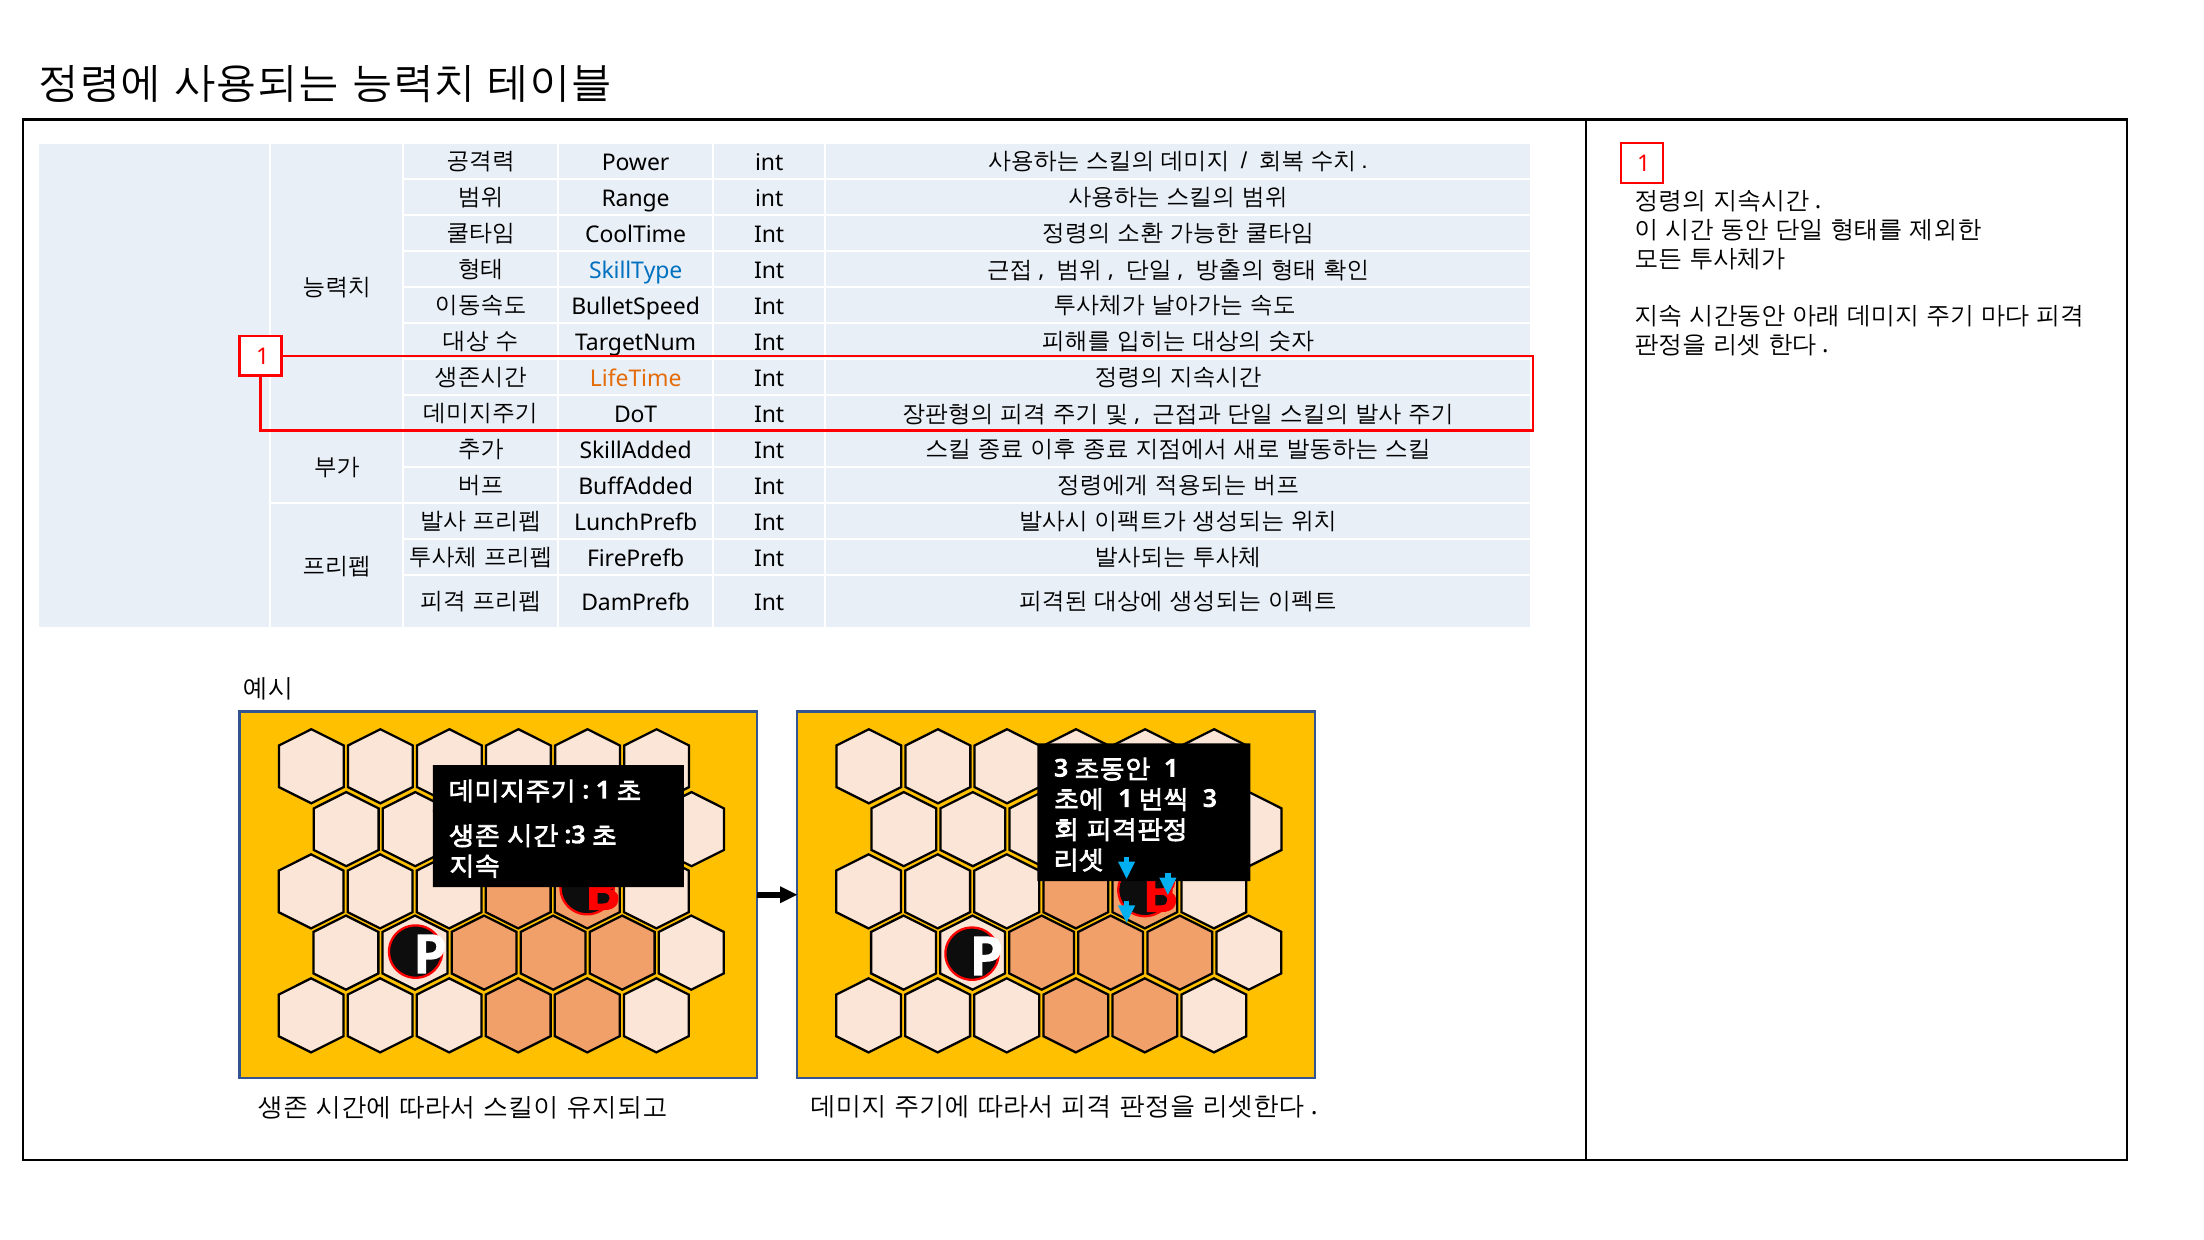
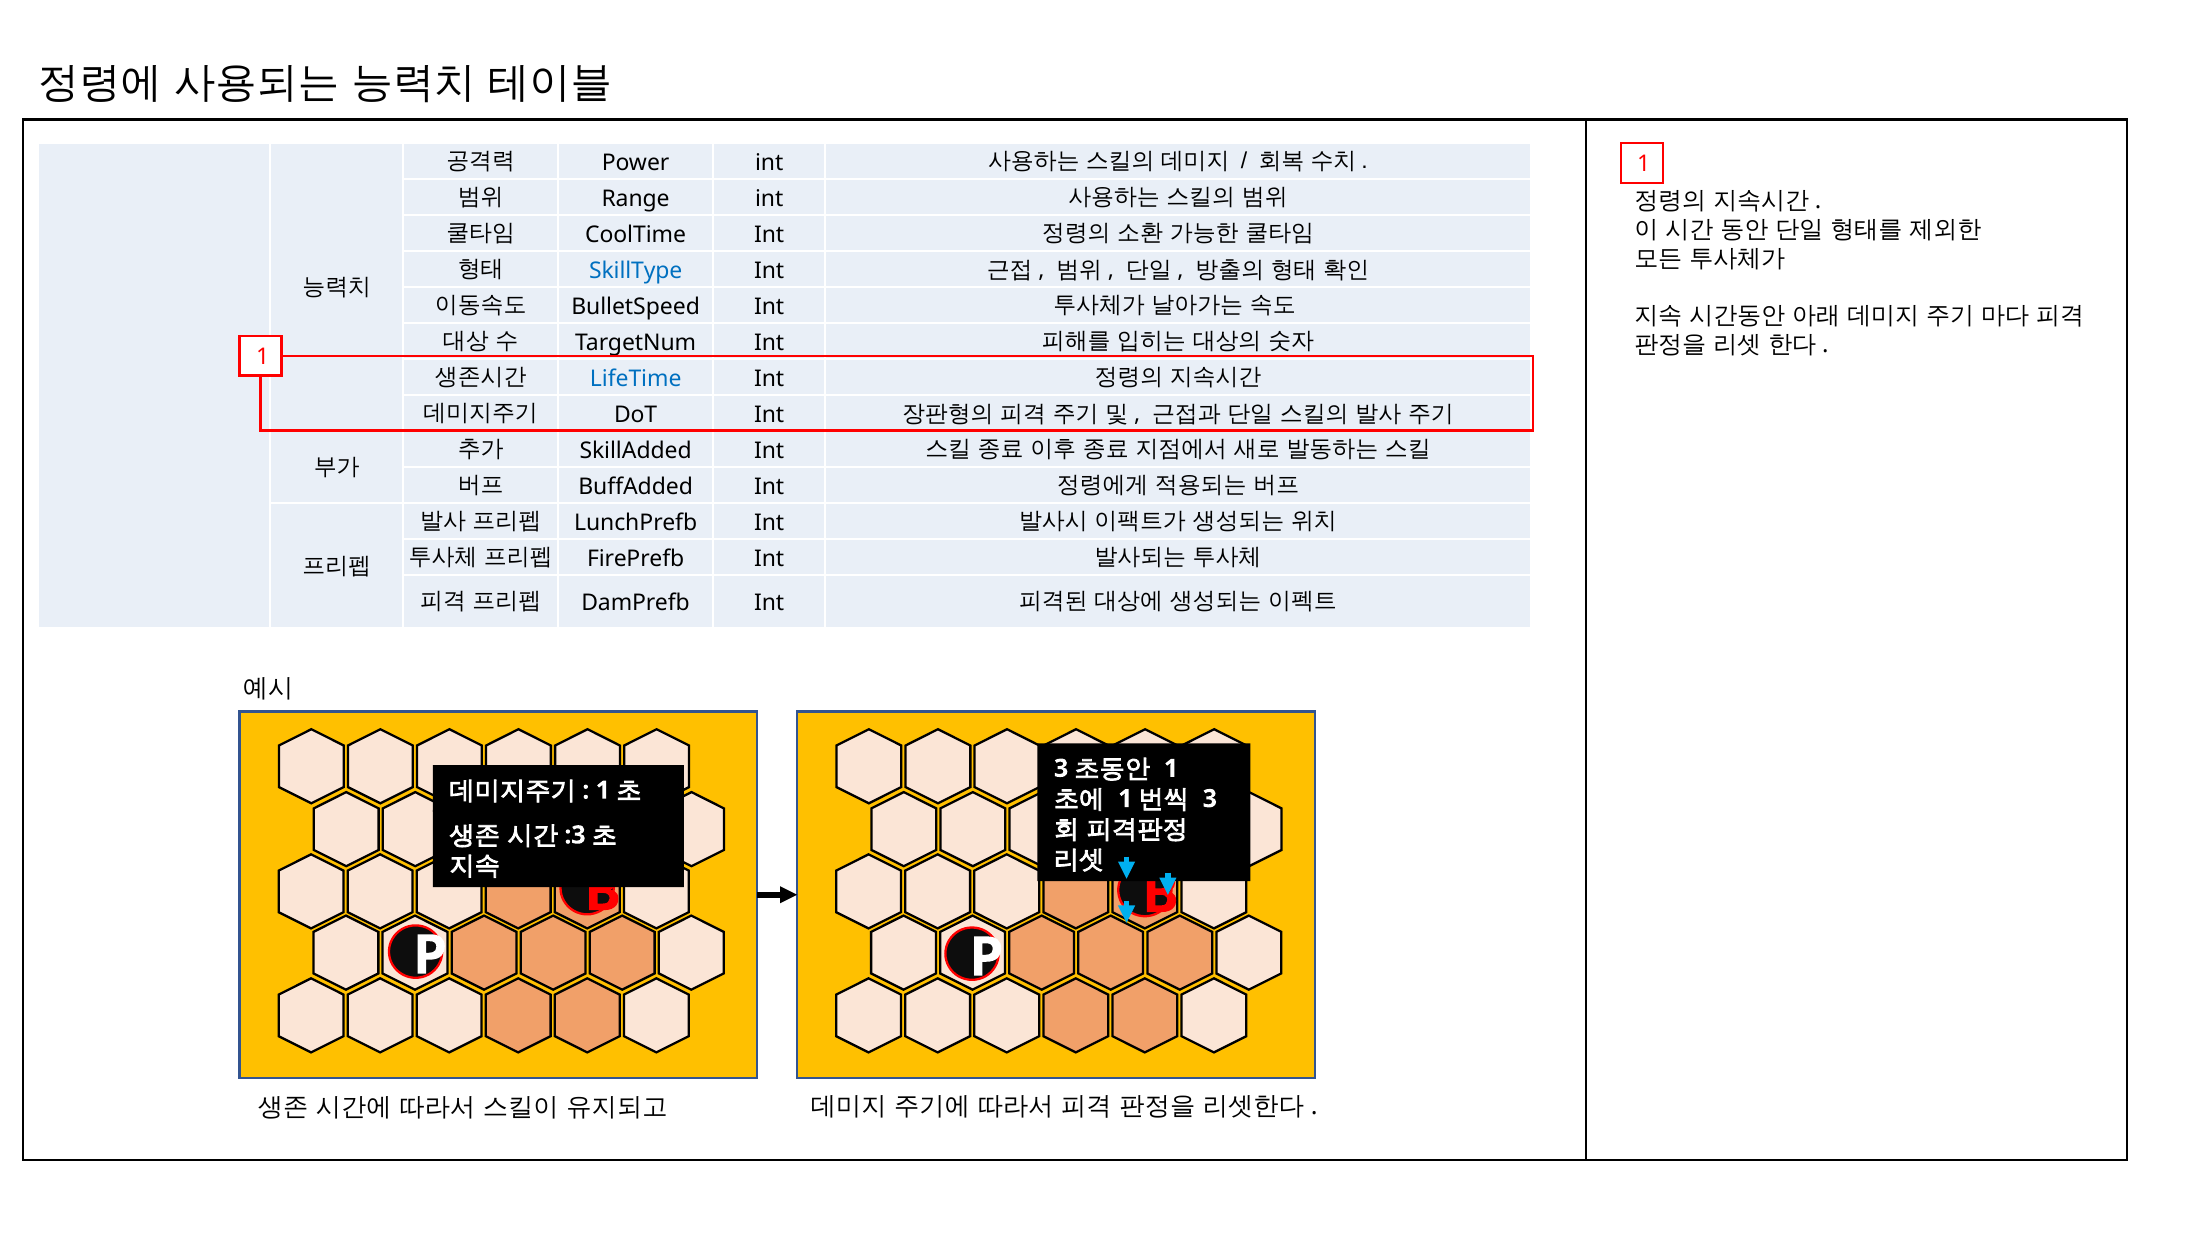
LifeTime colour: orange -> blue (636, 378)
